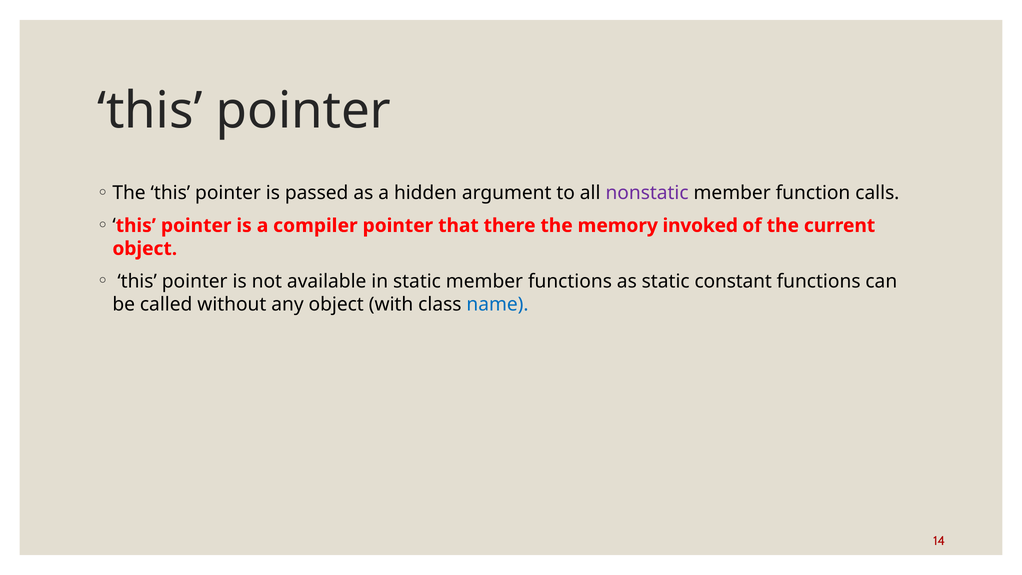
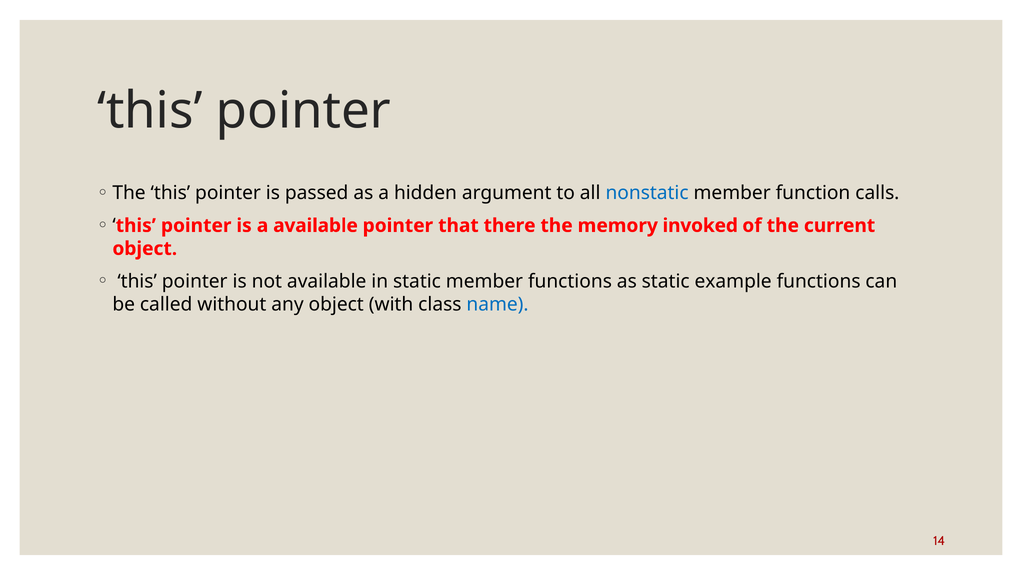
nonstatic colour: purple -> blue (647, 193)
a compiler: compiler -> available (315, 226)
constant: constant -> example (733, 281)
